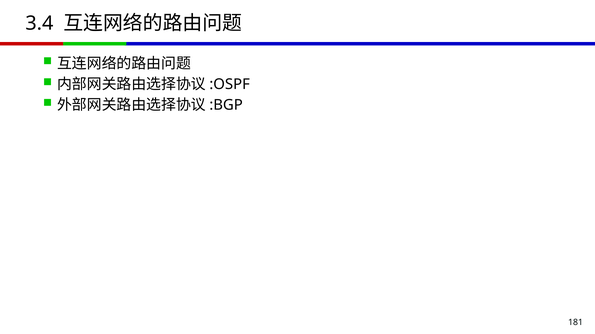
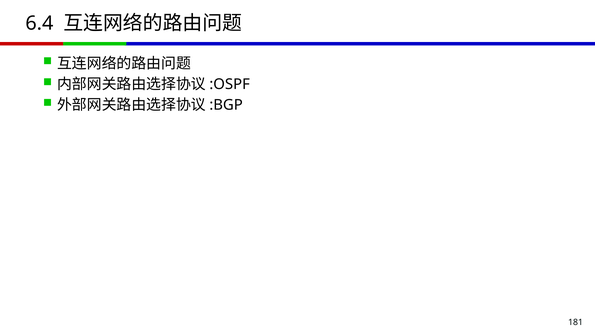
3.4: 3.4 -> 6.4 (40, 24)
